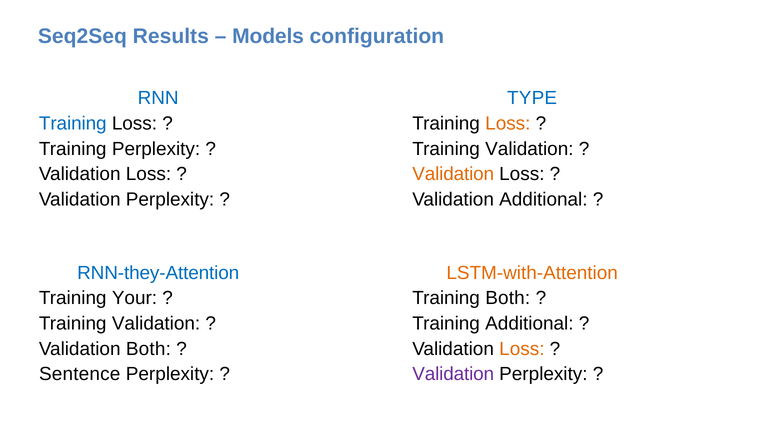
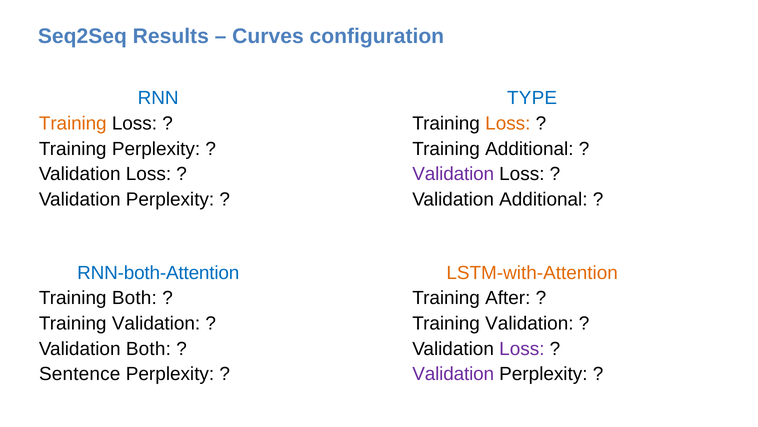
Models: Models -> Curves (268, 36)
Training colour: blue -> orange (73, 123)
Validation: Validation -> Additional (529, 149)
Validation colour: orange -> purple (453, 174)
RNN-they-Attention: RNN-they-Attention -> RNN-both-Attention (158, 273)
Training Your: Your -> Both (134, 298)
Training Both: Both -> After (508, 298)
Additional: Additional -> Validation (529, 323)
Loss colour: orange -> purple (522, 348)
